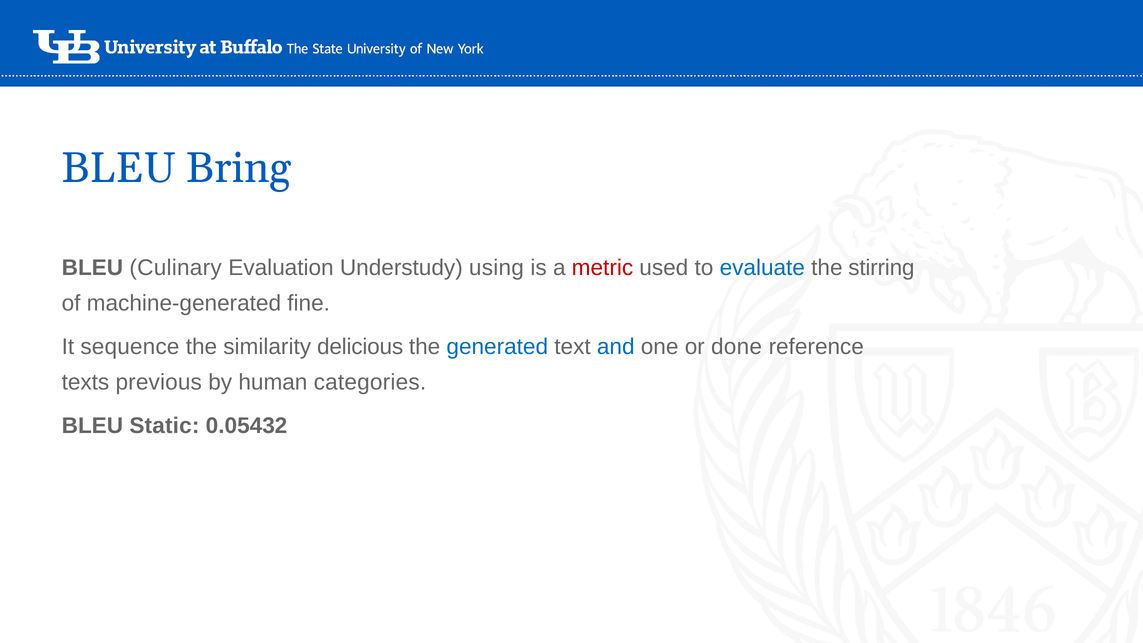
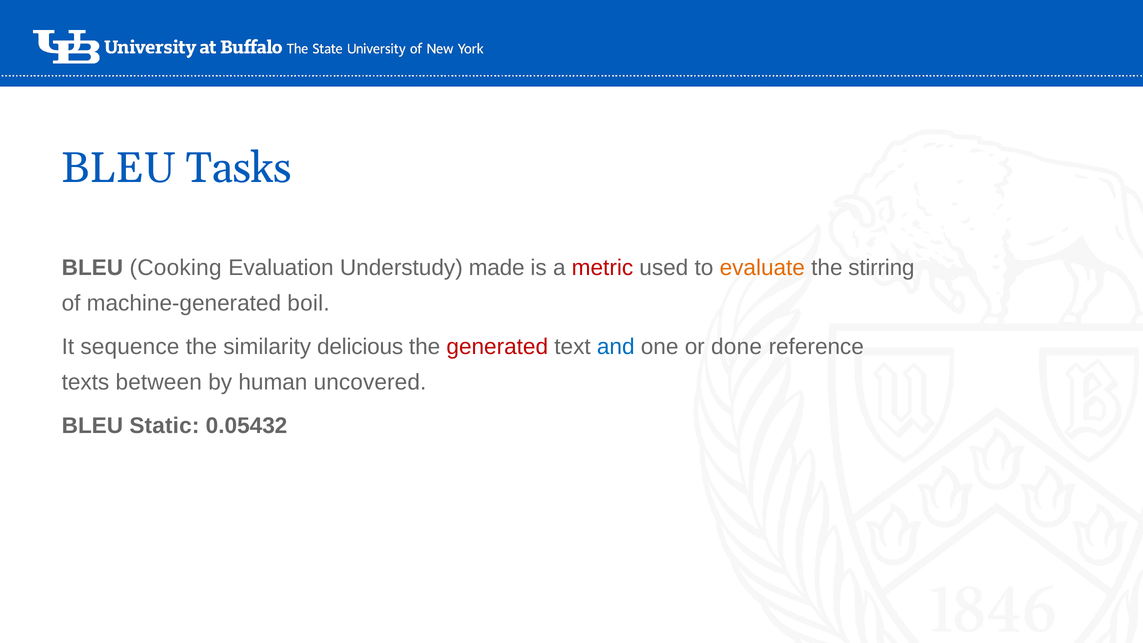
Bring: Bring -> Tasks (239, 168)
Culinary: Culinary -> Cooking (176, 268)
using: using -> made (497, 268)
evaluate colour: blue -> orange (762, 268)
fine: fine -> boil (309, 303)
generated colour: blue -> red (497, 347)
previous: previous -> between (159, 382)
categories: categories -> uncovered (370, 382)
